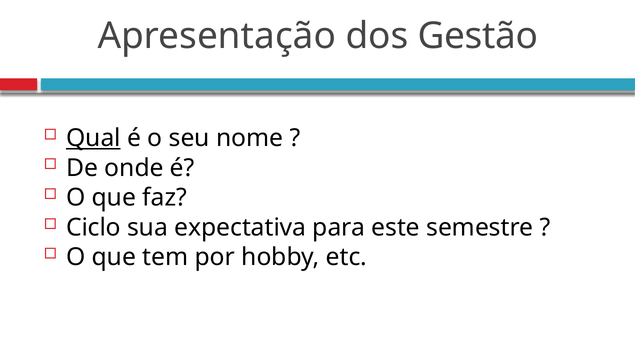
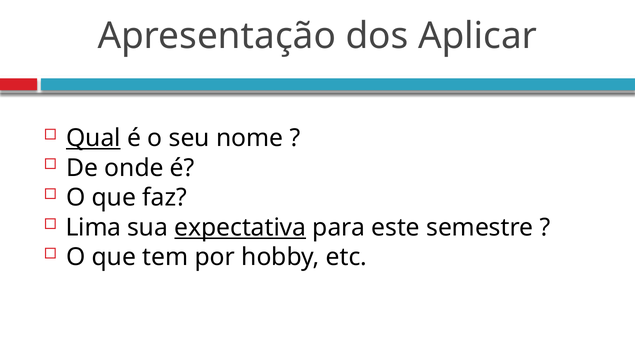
Gestão: Gestão -> Aplicar (478, 36)
Ciclo: Ciclo -> Lima (94, 228)
expectativa underline: none -> present (240, 228)
